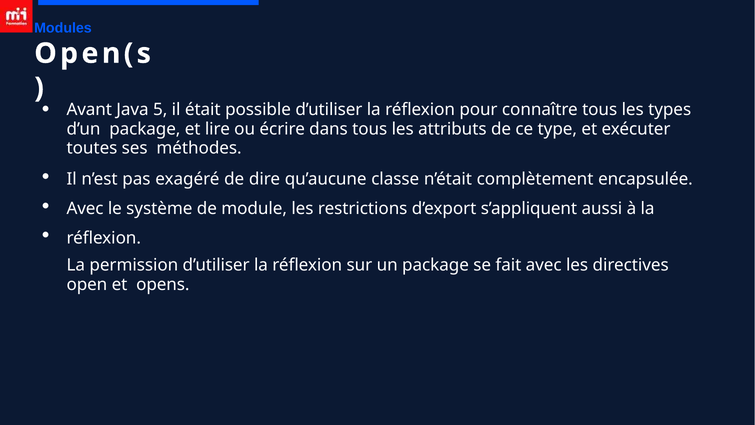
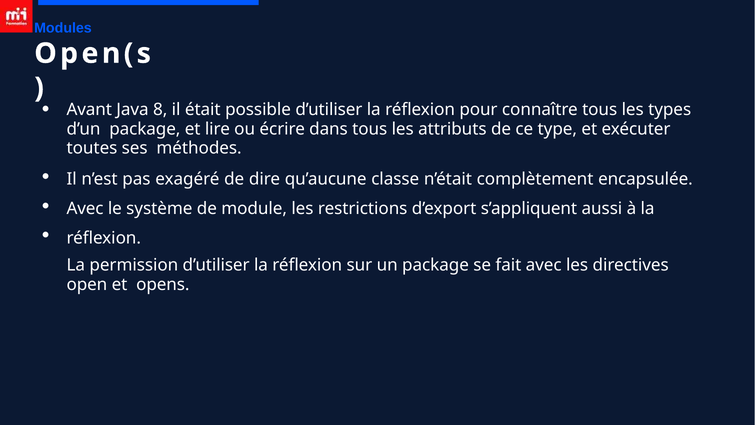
5: 5 -> 8 (160, 110)
